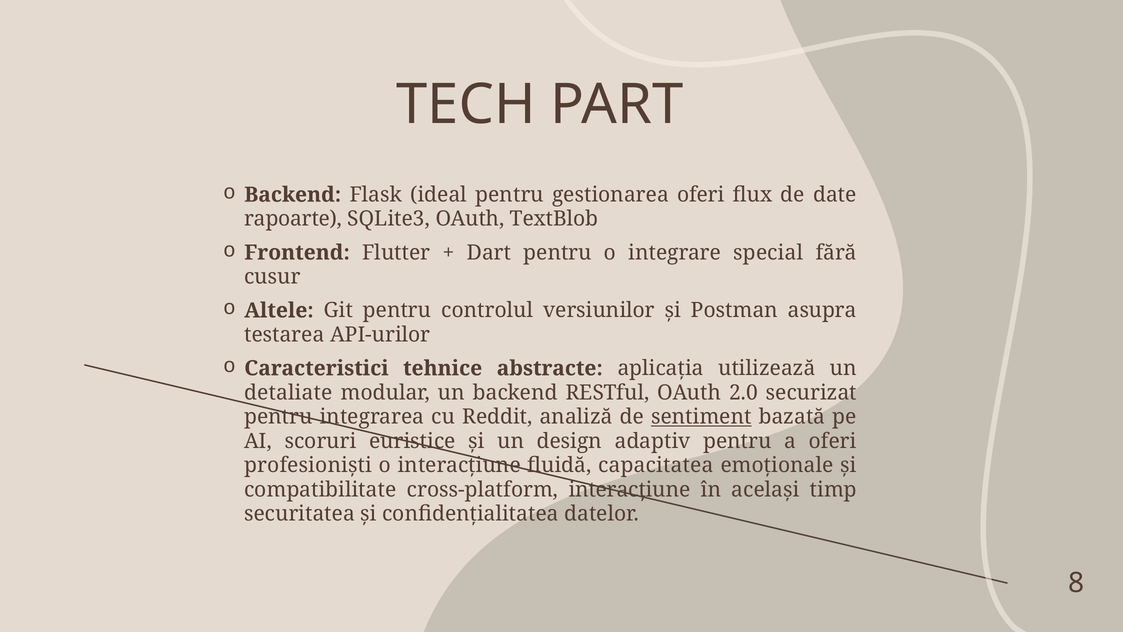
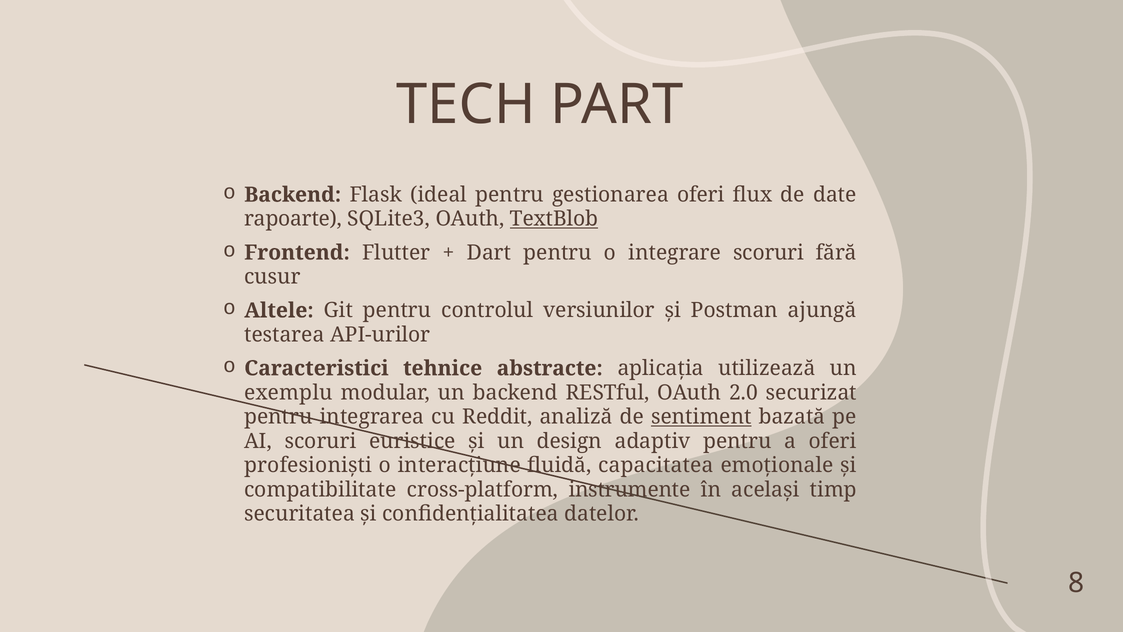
TextBlob underline: none -> present (554, 219)
integrare special: special -> scoruri (768, 252)
asupra: asupra -> ajungă (822, 310)
detaliate: detaliate -> exemplu (288, 392)
cross-platform interacțiune: interacțiune -> instrumente (630, 489)
